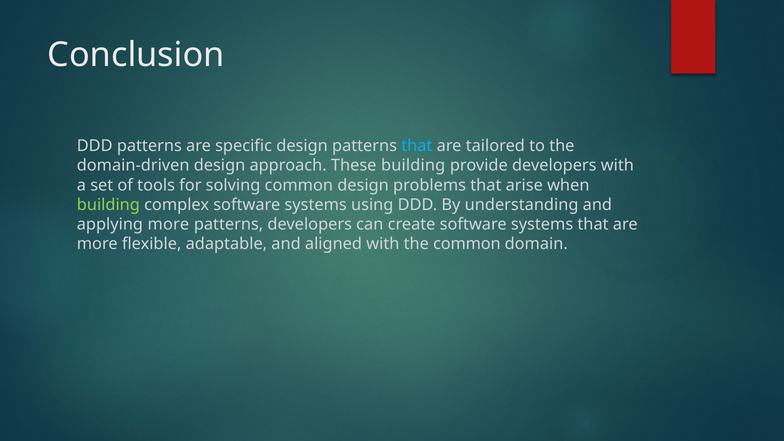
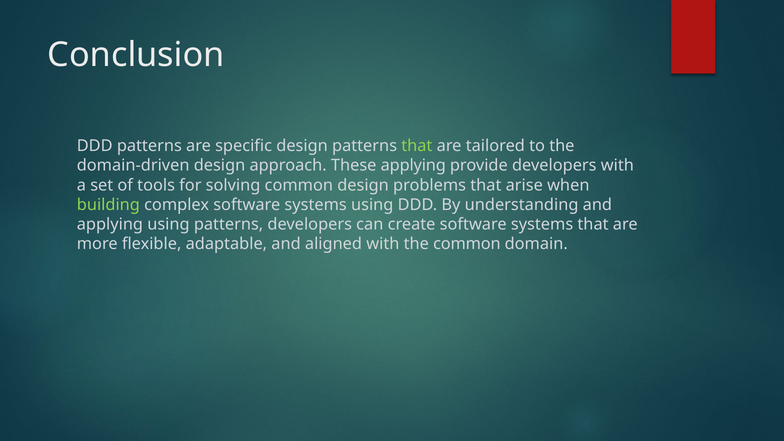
that colour: light blue -> light green (417, 146)
These building: building -> applying (413, 166)
applying more: more -> using (168, 224)
